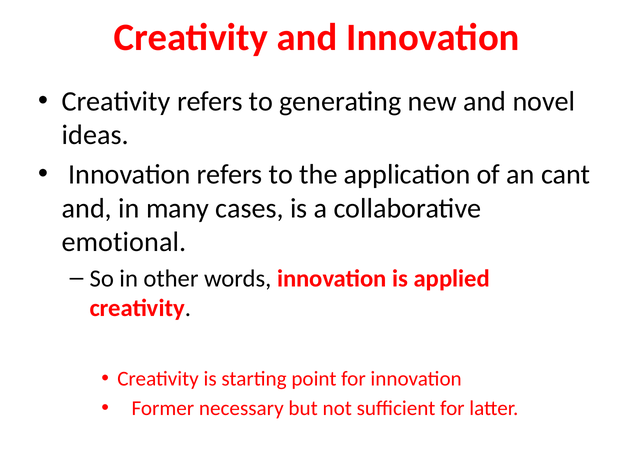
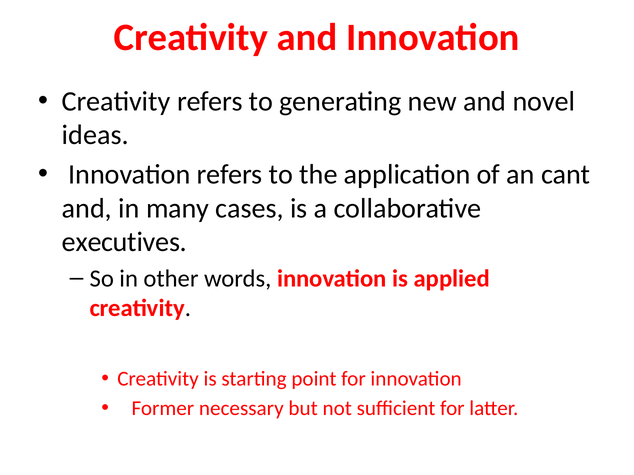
emotional: emotional -> executives (124, 242)
